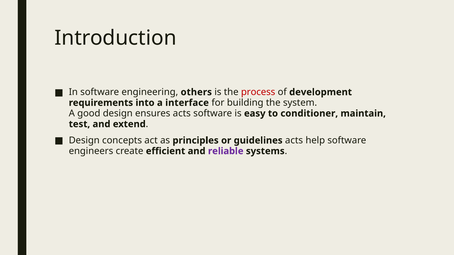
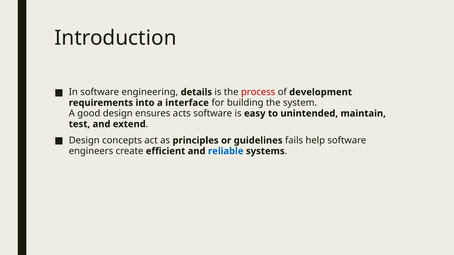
others: others -> details (196, 92)
conditioner: conditioner -> unintended (309, 114)
guidelines acts: acts -> fails (294, 141)
reliable colour: purple -> blue (226, 151)
